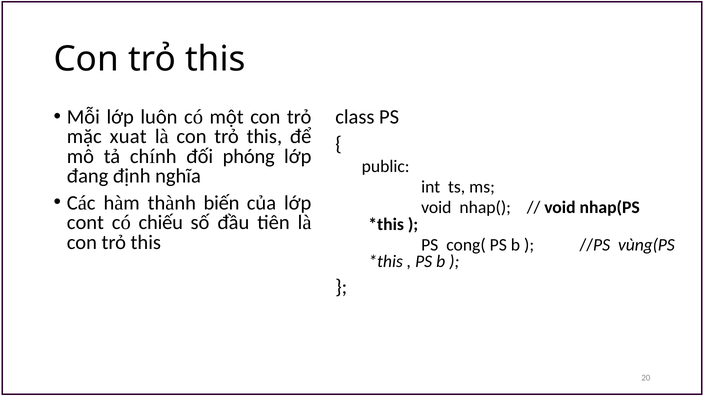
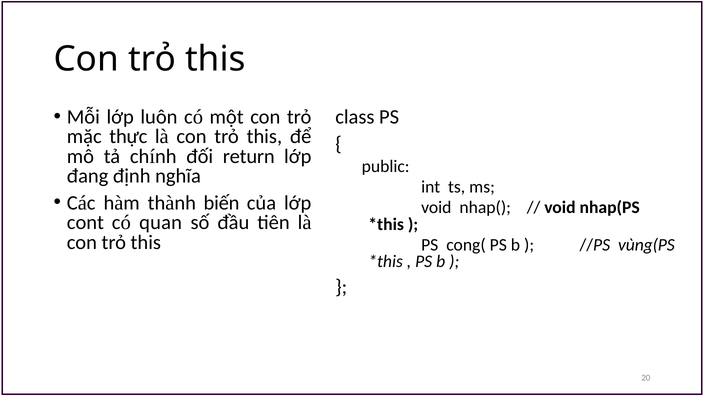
xuat: xuat -> thực (128, 137)
phóng: phóng -> return (249, 156)
chiếu: chiếu -> quan (161, 223)
